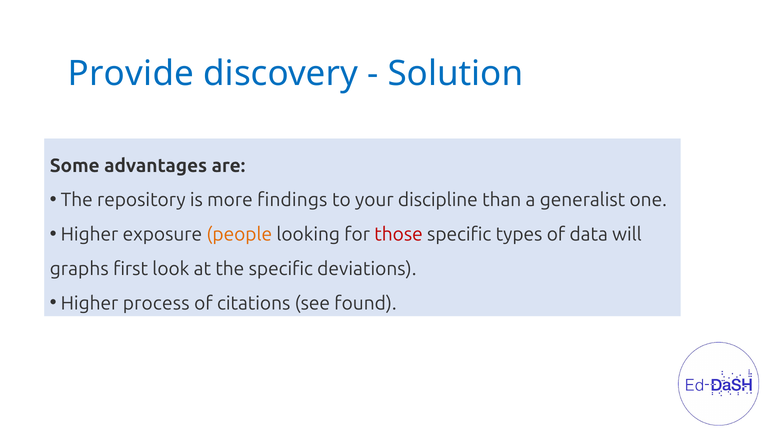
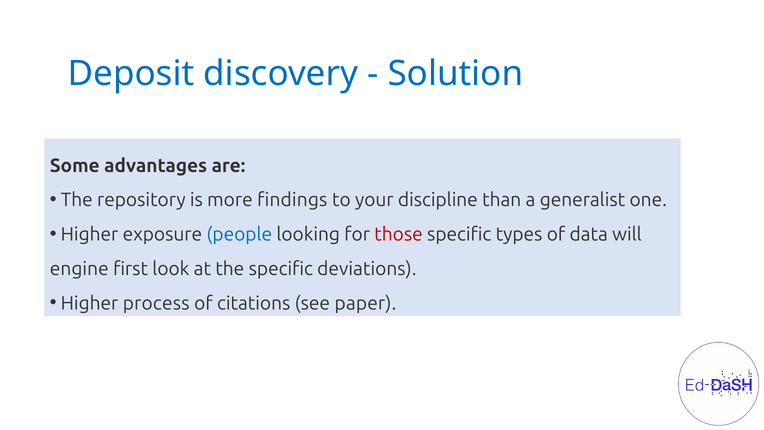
Provide: Provide -> Deposit (131, 74)
people colour: orange -> blue (239, 234)
graphs: graphs -> engine (79, 269)
found: found -> paper (365, 303)
